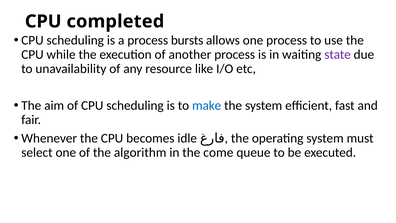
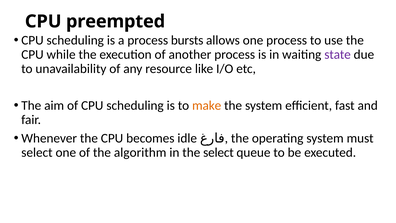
completed: completed -> preempted (116, 21)
make colour: blue -> orange (207, 105)
the come: come -> select (218, 152)
